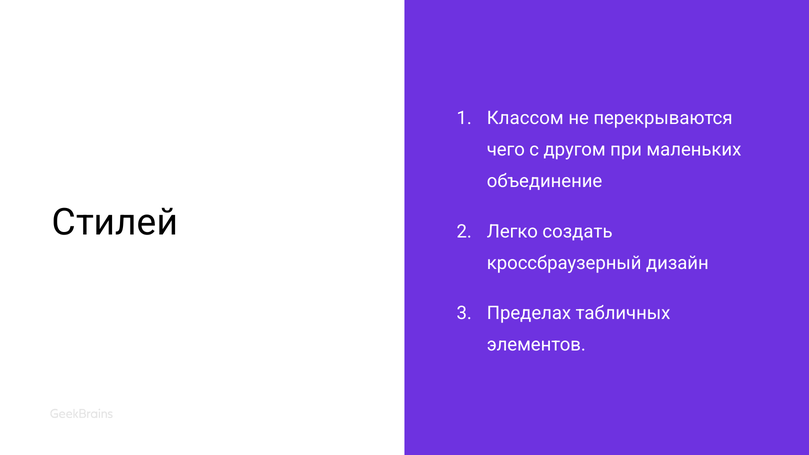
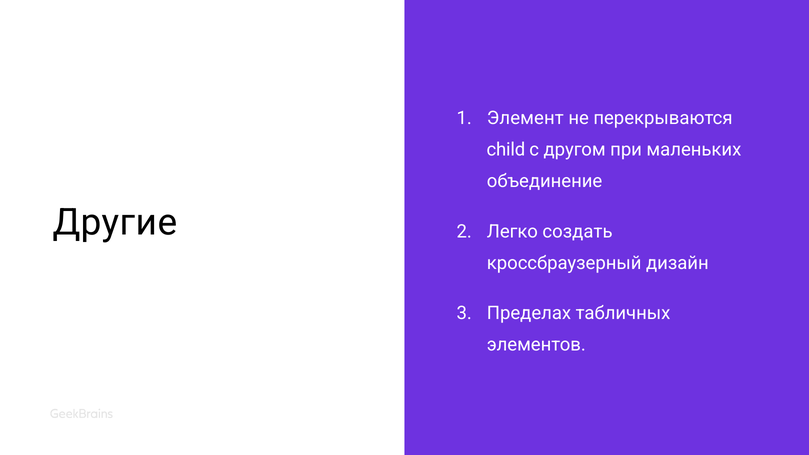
Классом: Классом -> Элемент (525, 118)
чего: чего -> child (506, 150)
Стилей: Стилей -> Другие (115, 223)
